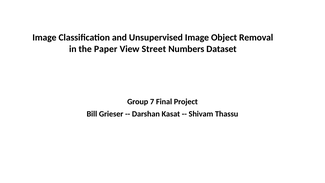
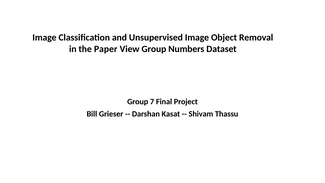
View Street: Street -> Group (154, 49)
